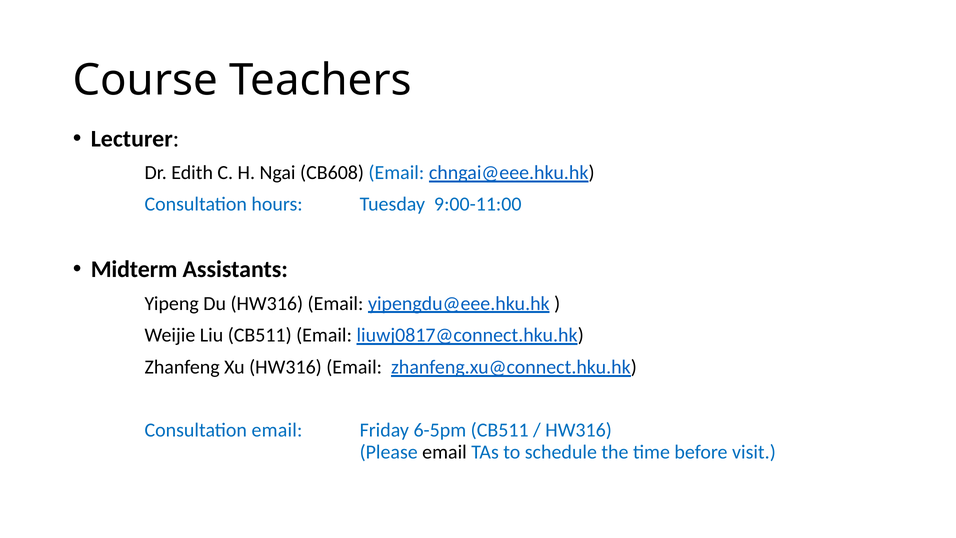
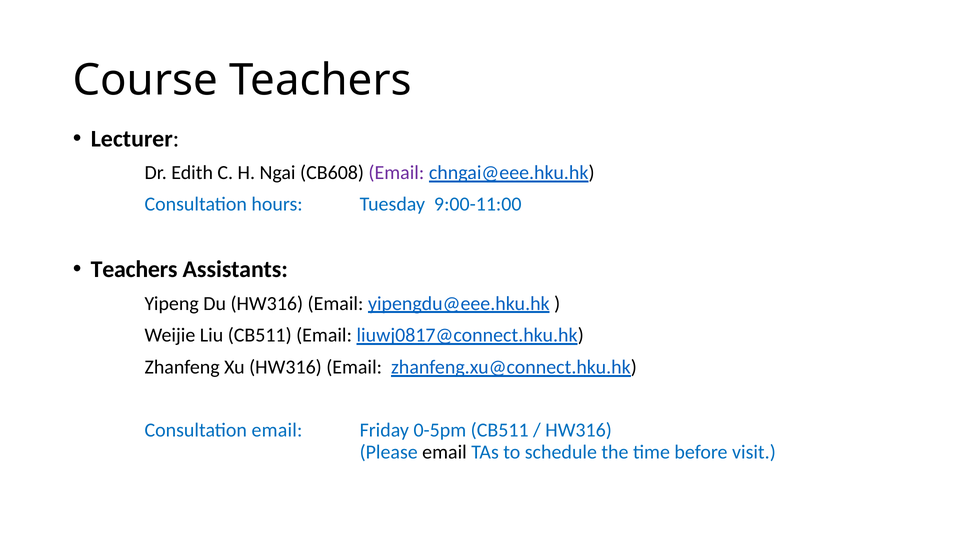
Email colour: blue -> purple (396, 173)
Midterm: Midterm -> Teachers (134, 269)
6-5pm: 6-5pm -> 0-5pm (440, 430)
